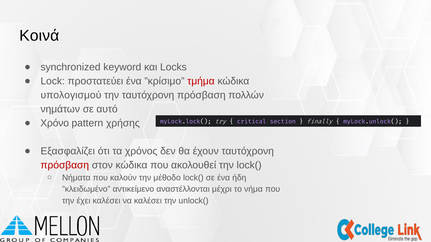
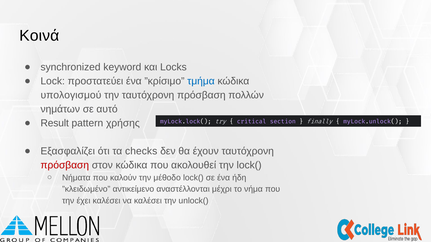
τμήμα colour: red -> blue (201, 81)
Χρόνο: Χρόνο -> Result (55, 123)
χρόνος: χρόνος -> checks (141, 151)
